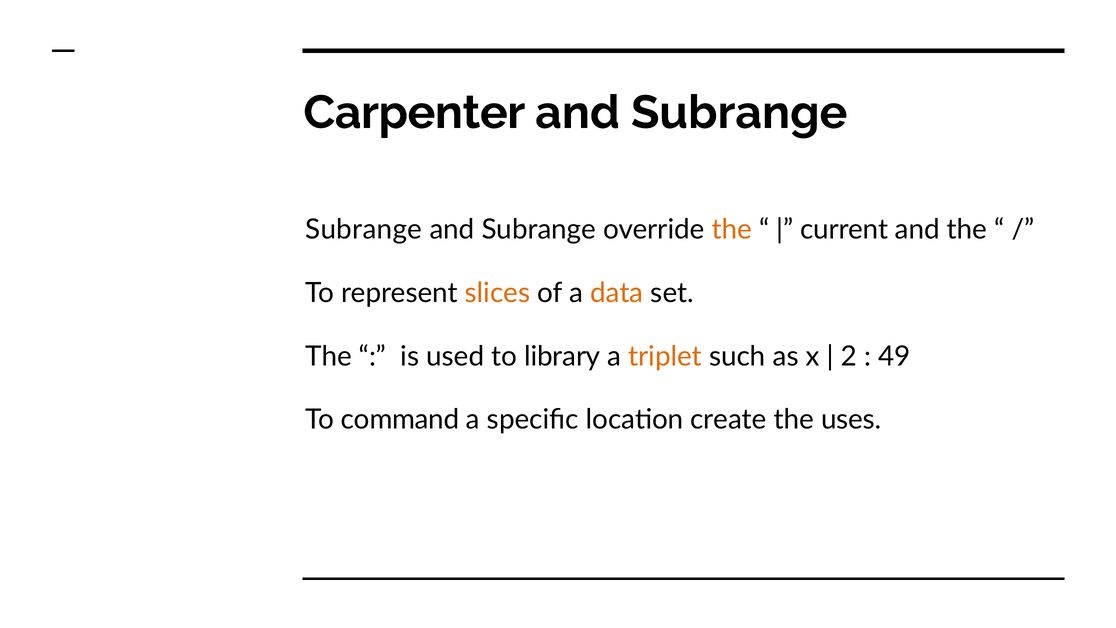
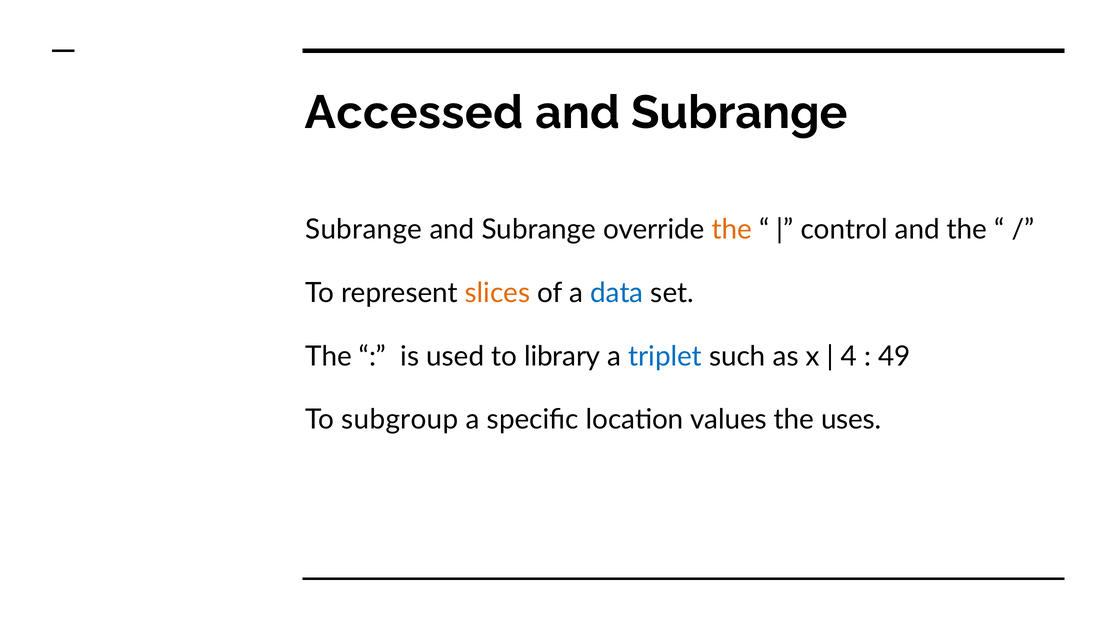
Carpenter: Carpenter -> Accessed (414, 113)
current: current -> control (844, 230)
data colour: orange -> blue (617, 293)
triplet colour: orange -> blue (665, 356)
2: 2 -> 4 (849, 356)
command: command -> subgroup (400, 419)
create: create -> values (728, 419)
